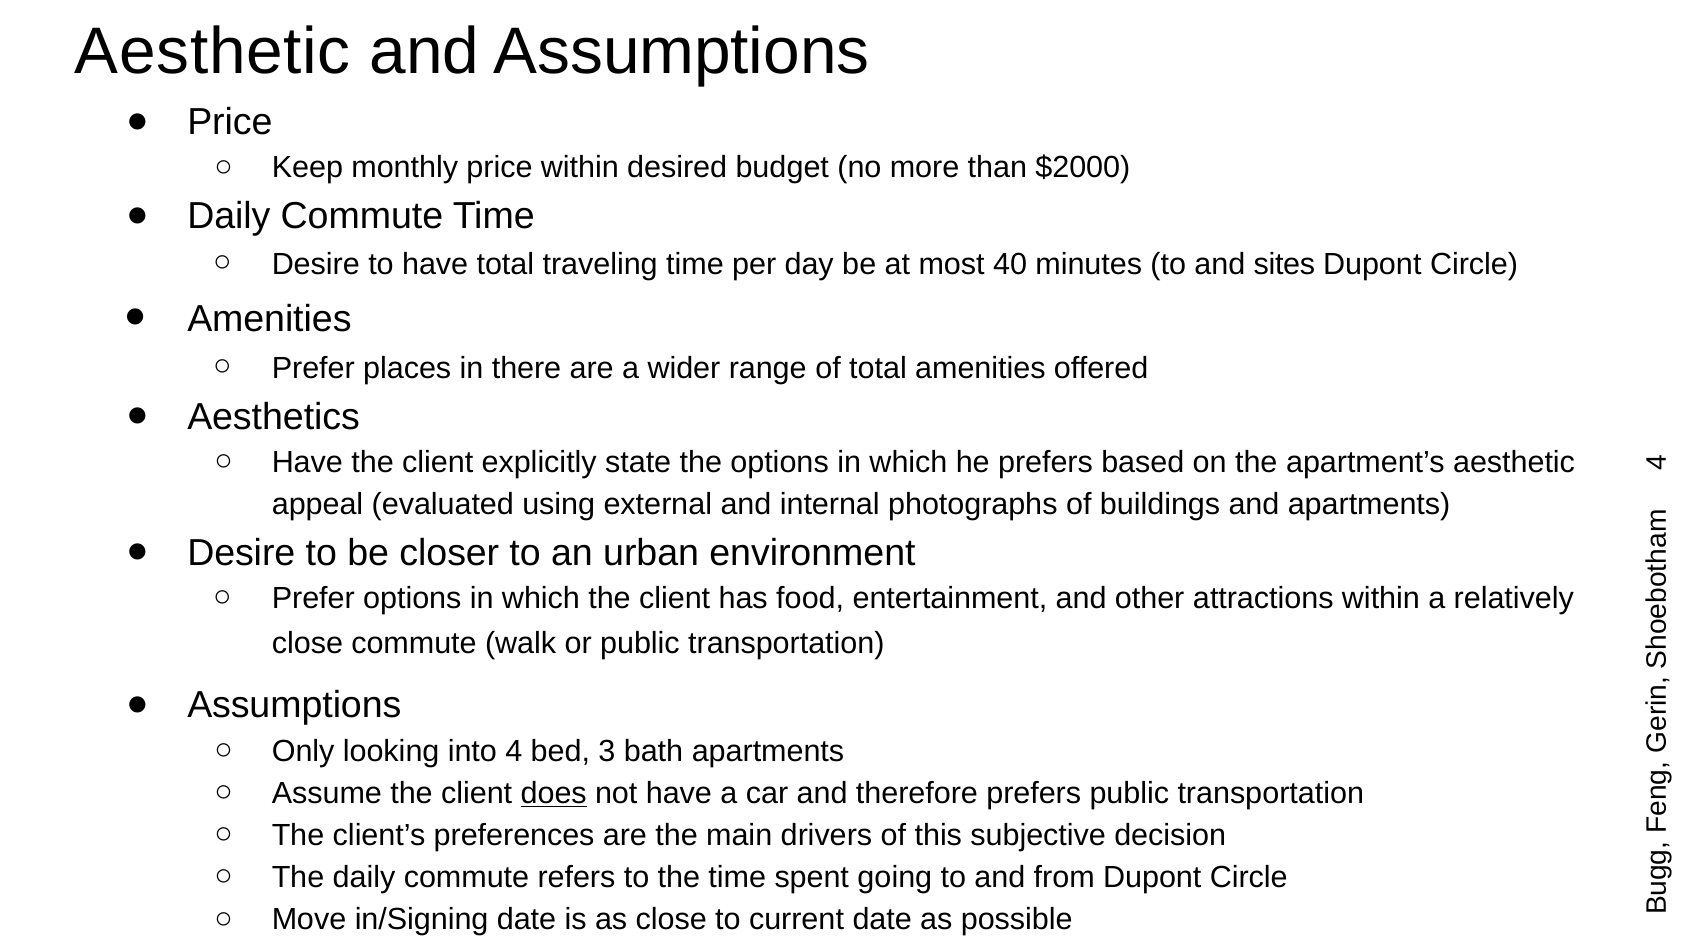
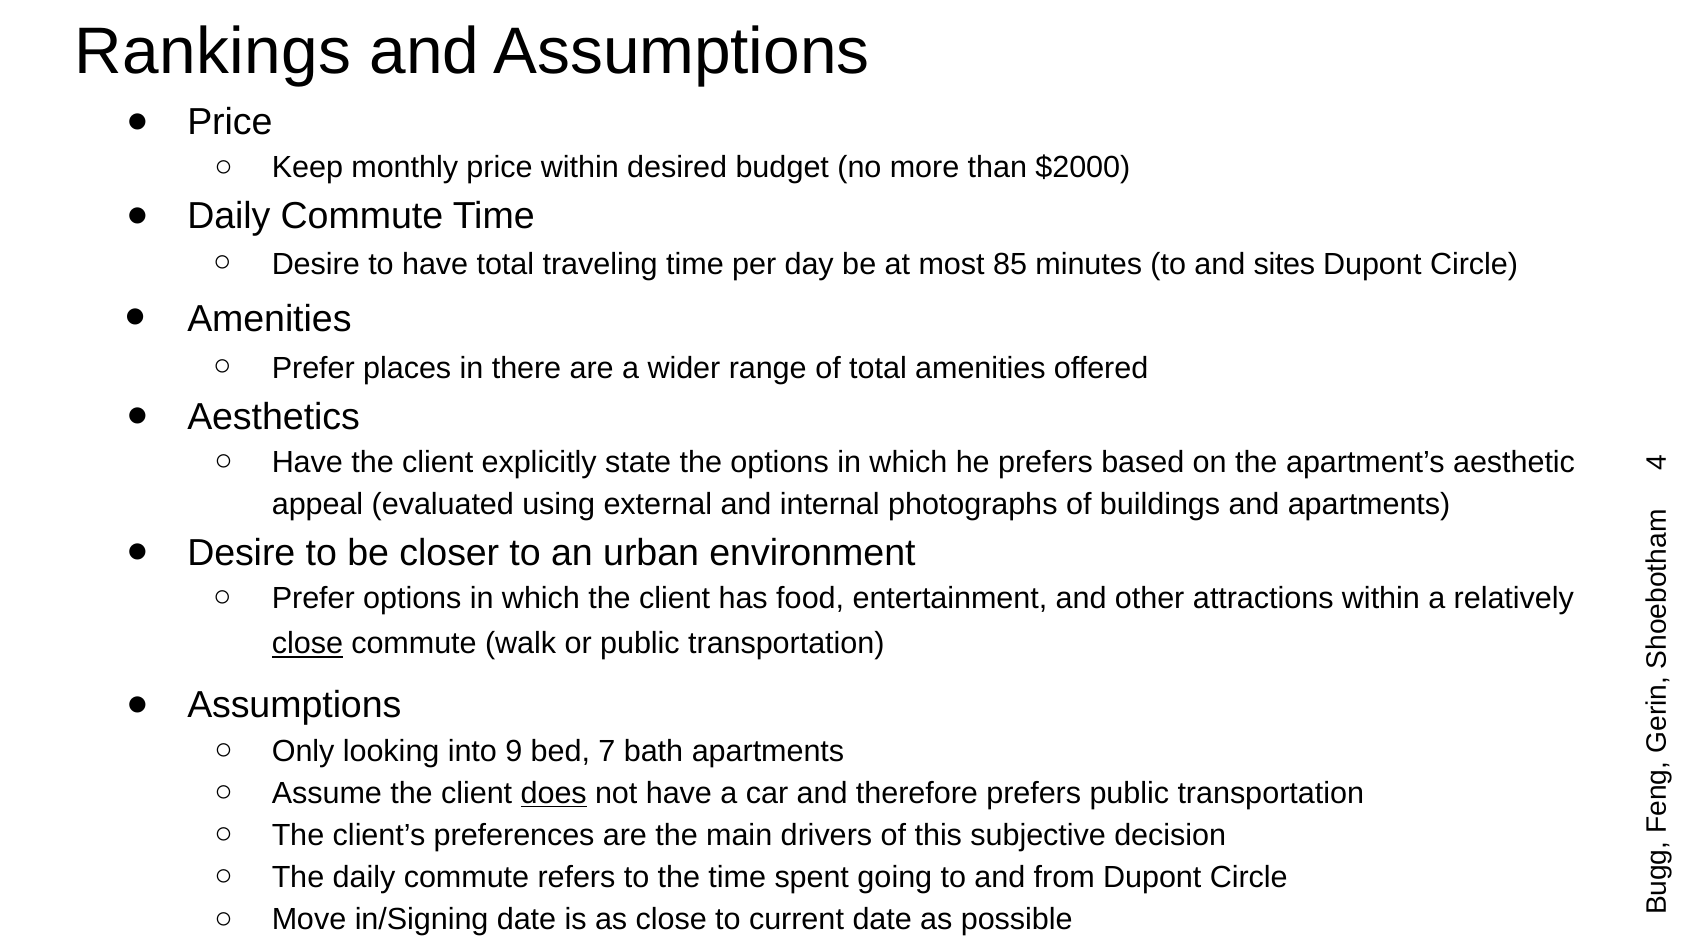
Aesthetic: Aesthetic -> Rankings (213, 52)
40: 40 -> 85 (1010, 265)
close underline: none -> present (307, 644)
into 4: 4 -> 9 (514, 751)
3: 3 -> 7 (607, 751)
